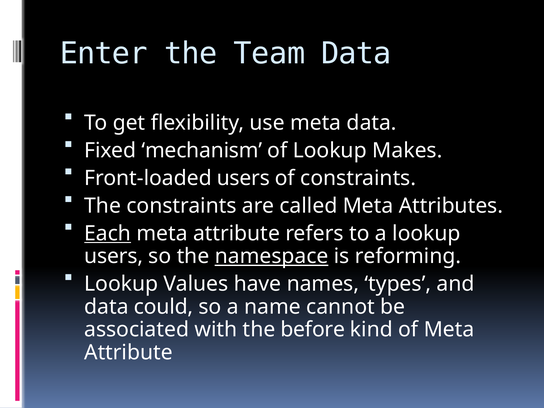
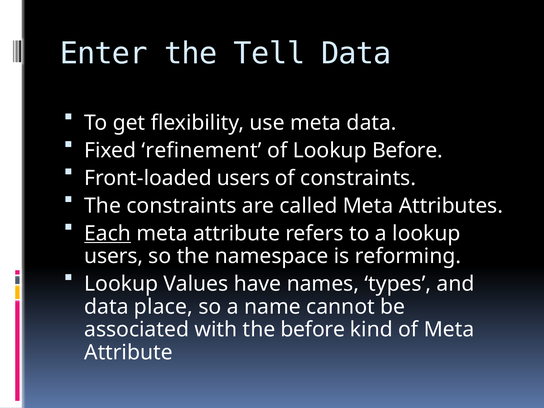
Team: Team -> Tell (269, 53)
mechanism: mechanism -> refinement (202, 151)
Lookup Makes: Makes -> Before (407, 151)
namespace underline: present -> none (272, 256)
could: could -> place (163, 307)
